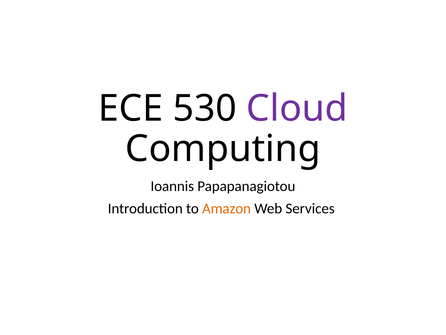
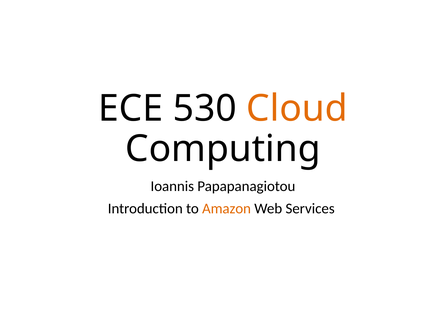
Cloud colour: purple -> orange (297, 109)
